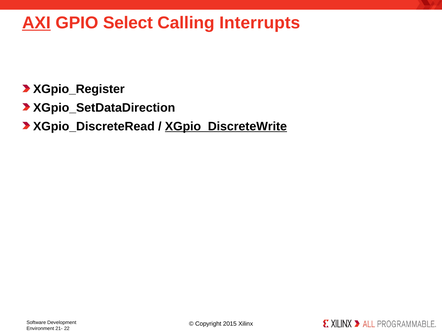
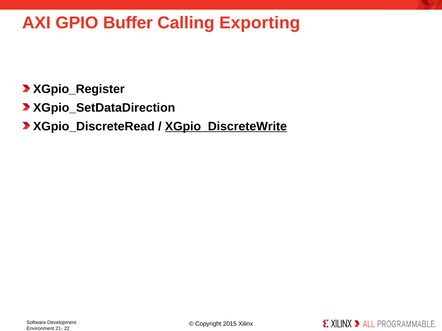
AXI underline: present -> none (36, 23)
Select: Select -> Buffer (128, 23)
Interrupts: Interrupts -> Exporting (260, 23)
